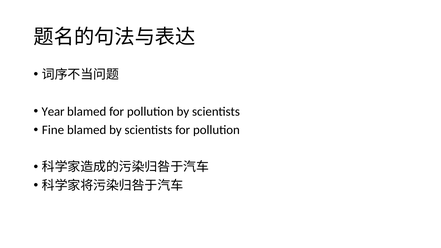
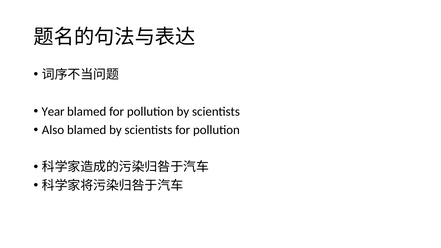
Fine: Fine -> Also (53, 130)
